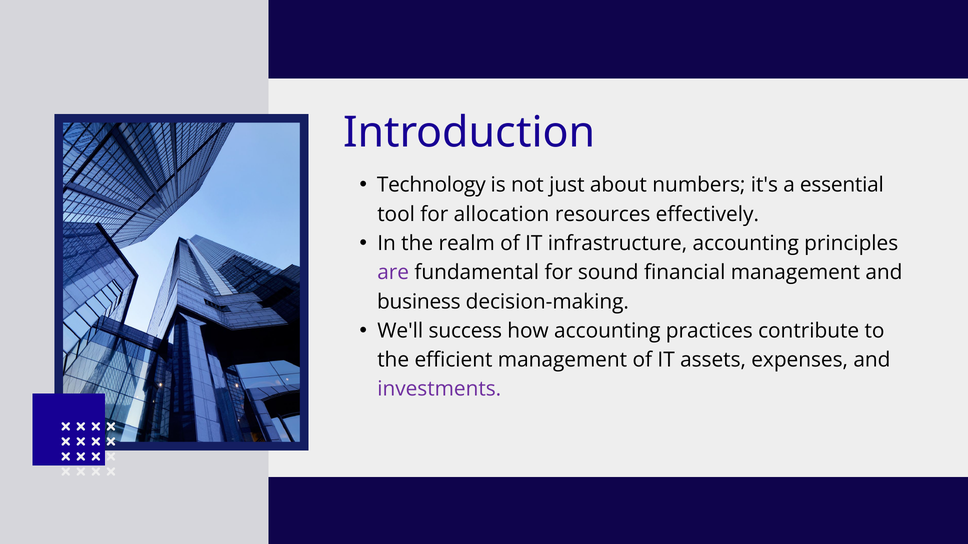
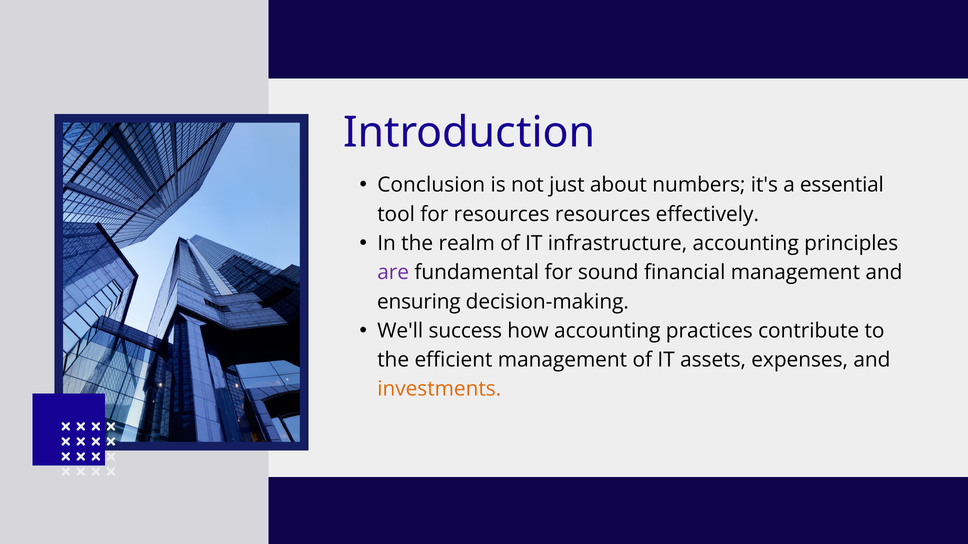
Technology: Technology -> Conclusion (431, 185)
for allocation: allocation -> resources (502, 214)
business: business -> ensuring (419, 302)
investments colour: purple -> orange (439, 389)
